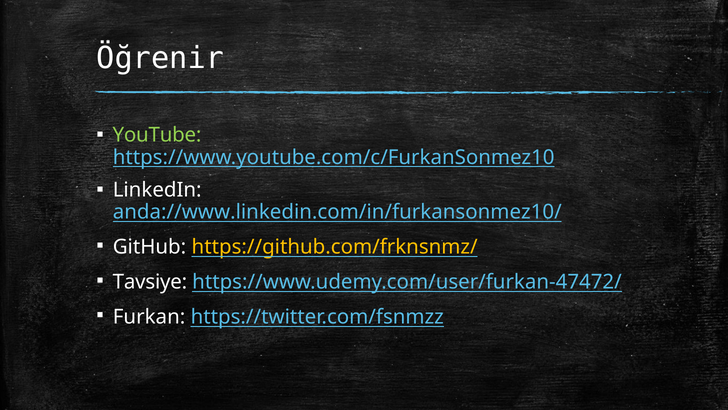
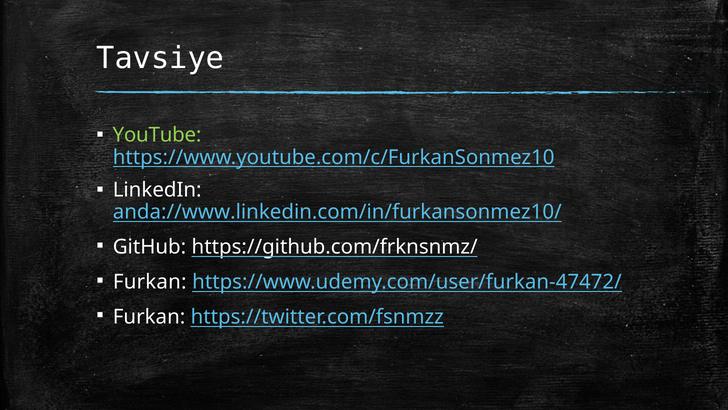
Öğrenir: Öğrenir -> Tavsiye (160, 58)
https://github.com/frknsnmz/ colour: yellow -> white (335, 247)
Tavsiye: Tavsiye -> Furkan (150, 282)
